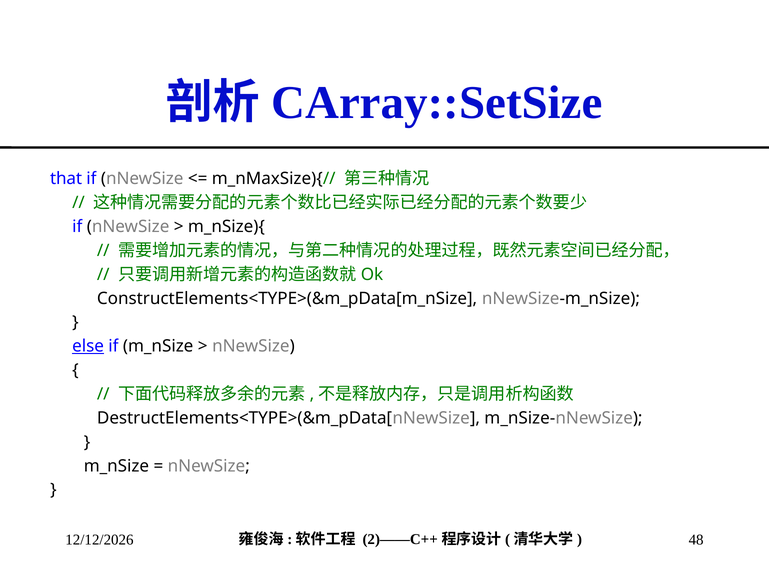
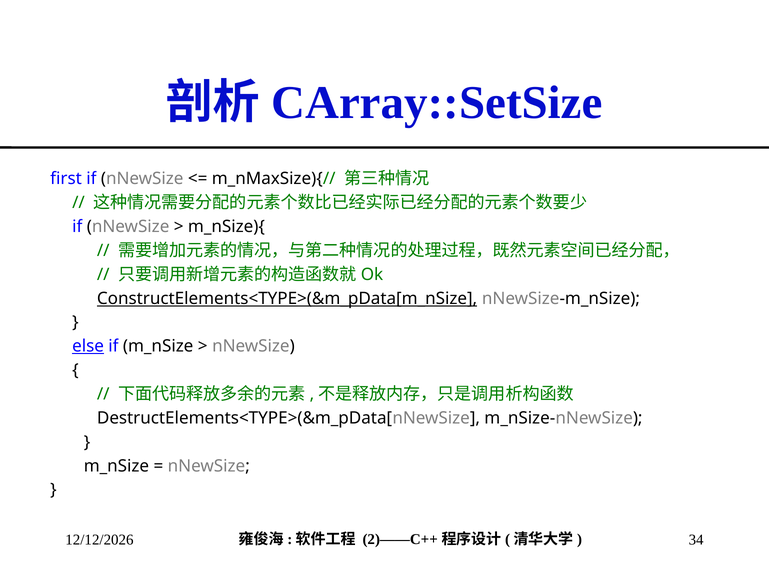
that: that -> first (66, 179)
ConstructElements<TYPE>(&m_pData[m_nSize underline: none -> present (287, 298)
48: 48 -> 34 (696, 539)
